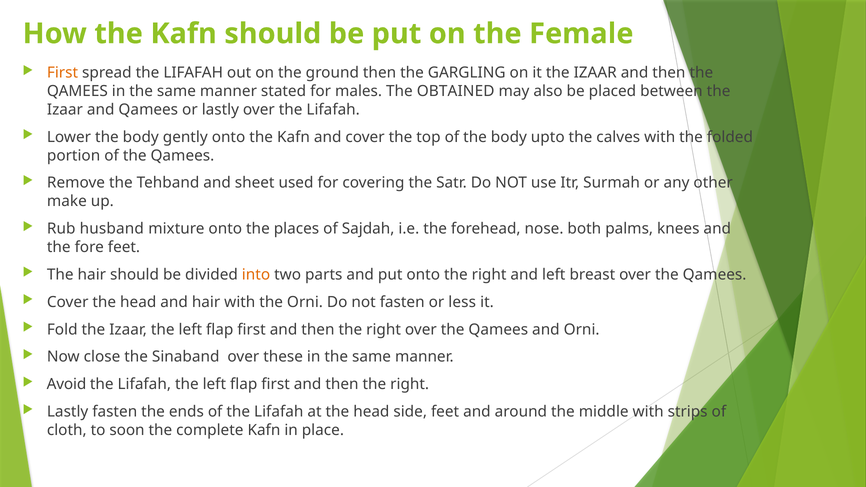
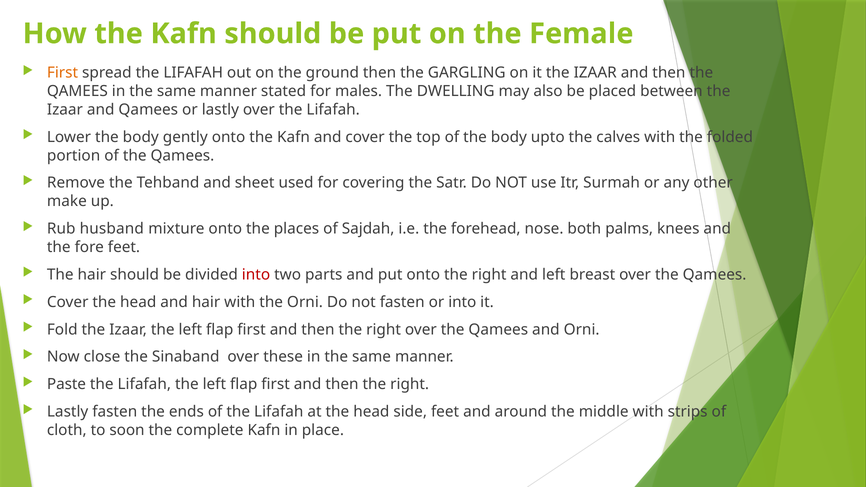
OBTAINED: OBTAINED -> DWELLING (456, 91)
into colour: orange -> red (256, 275)
or less: less -> into (462, 302)
Avoid: Avoid -> Paste (66, 384)
